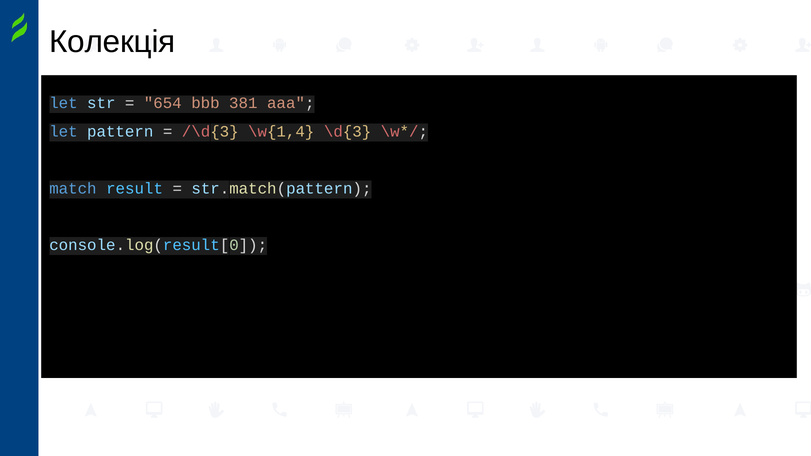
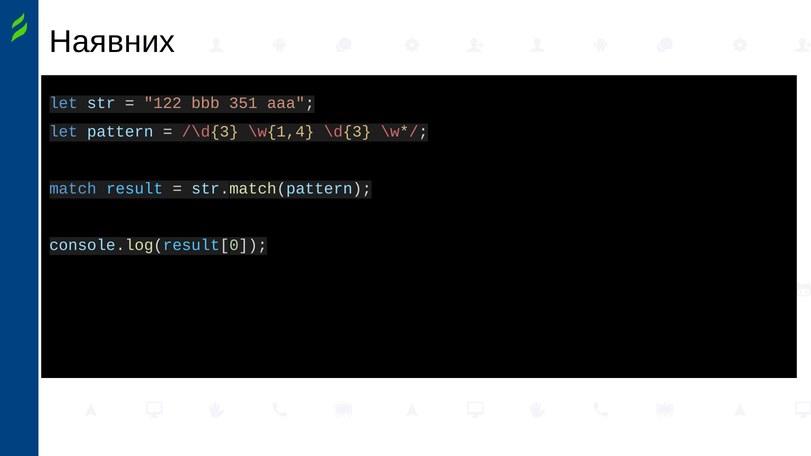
Колекція: Колекція -> Наявних (112, 42)
654: 654 -> 122 (163, 103)
381: 381 -> 351 (243, 103)
